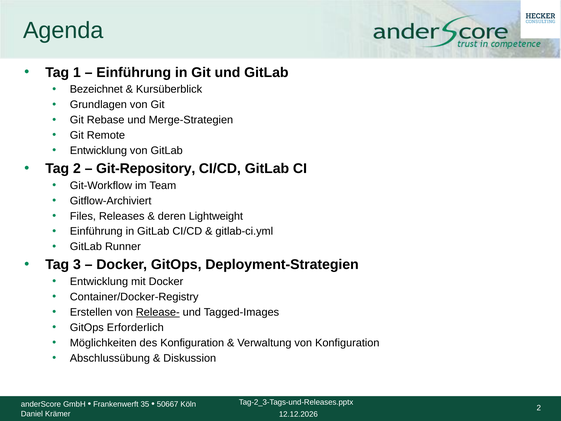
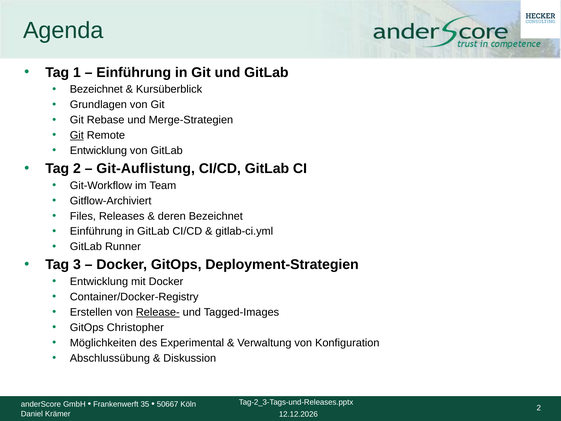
Git underline: none -> present (77, 135)
Git-Repository: Git-Repository -> Git-Auflistung (146, 168)
deren Lightweight: Lightweight -> Bezeichnet (216, 216)
Erforderlich: Erforderlich -> Christopher (135, 327)
des Konfiguration: Konfiguration -> Experimental (192, 343)
